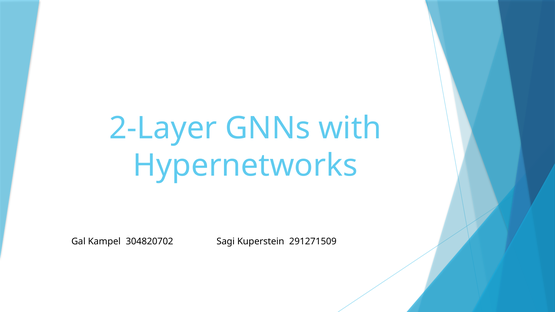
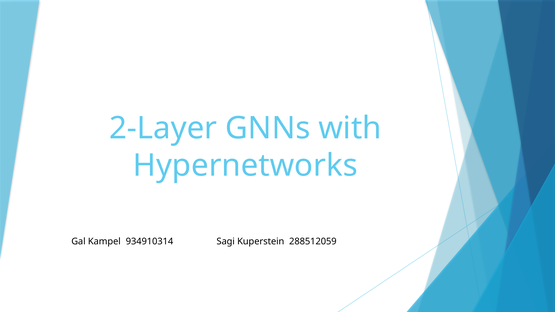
304820702: 304820702 -> 934910314 (150, 242)
291271509: 291271509 -> 288512059 (313, 242)
